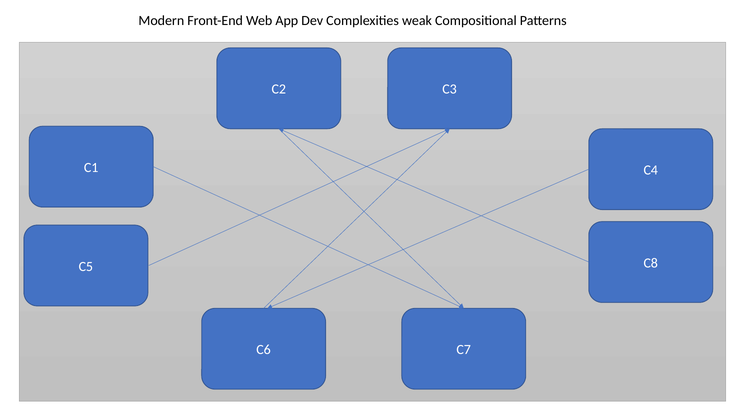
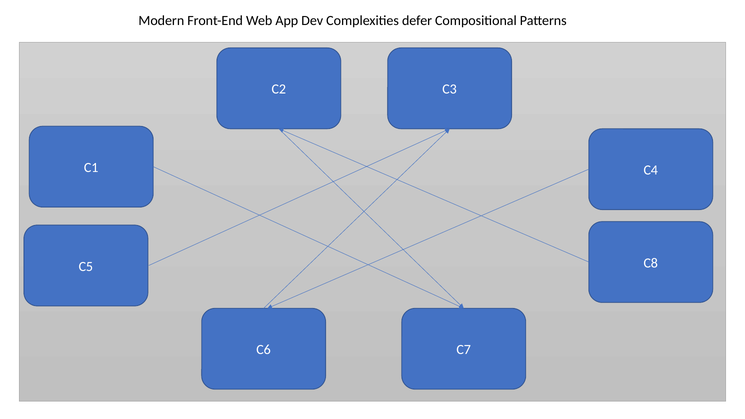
weak: weak -> defer (417, 21)
